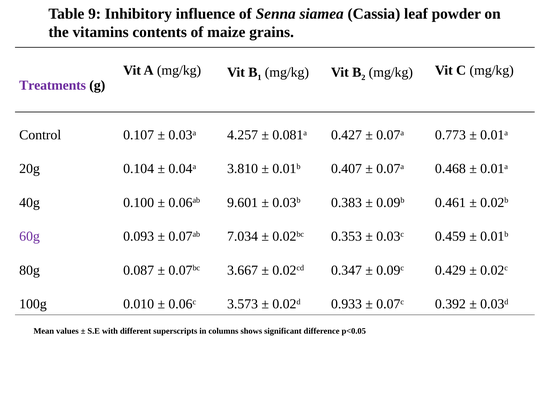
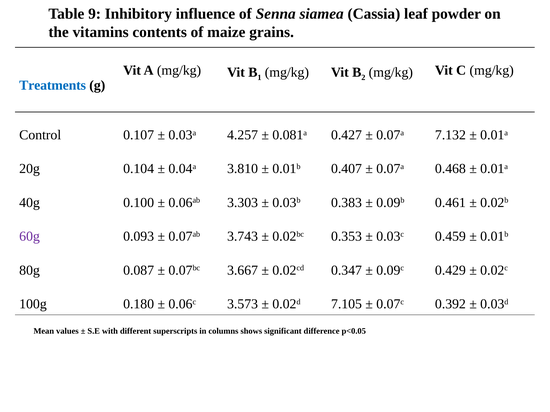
Treatments colour: purple -> blue (53, 85)
0.773: 0.773 -> 7.132 (450, 135)
9.601: 9.601 -> 3.303 (243, 203)
7.034: 7.034 -> 3.743 (243, 237)
0.010: 0.010 -> 0.180 (139, 304)
0.933: 0.933 -> 7.105 (347, 304)
